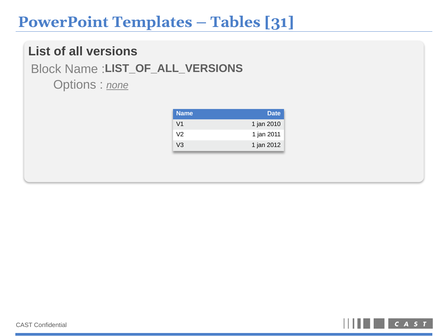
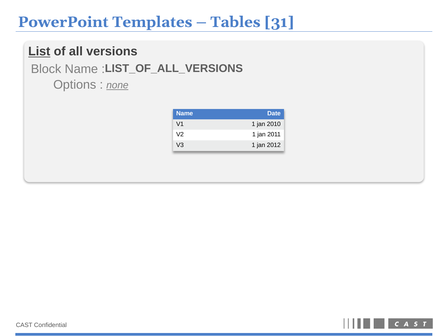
List underline: none -> present (39, 52)
